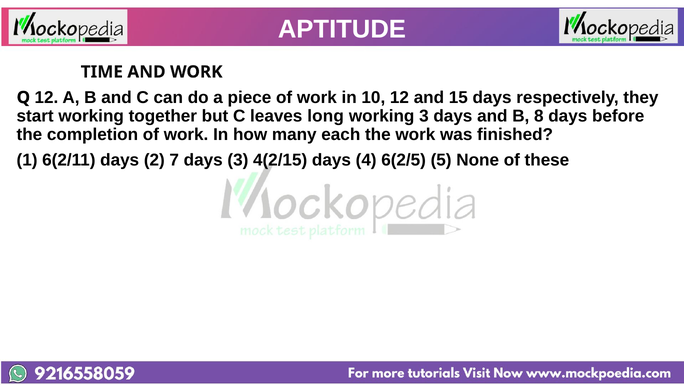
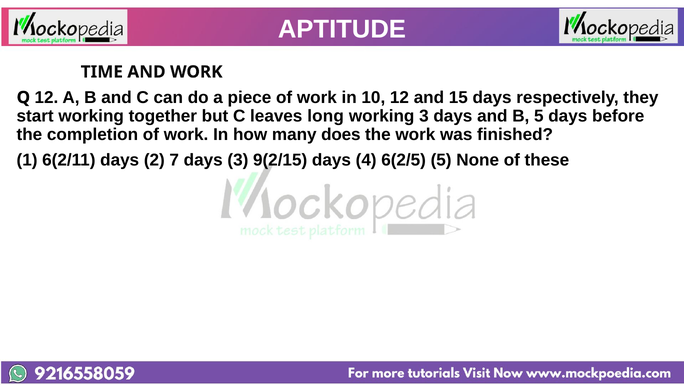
B 8: 8 -> 5 (539, 116)
each: each -> does (341, 134)
4(2/15: 4(2/15 -> 9(2/15 (280, 160)
